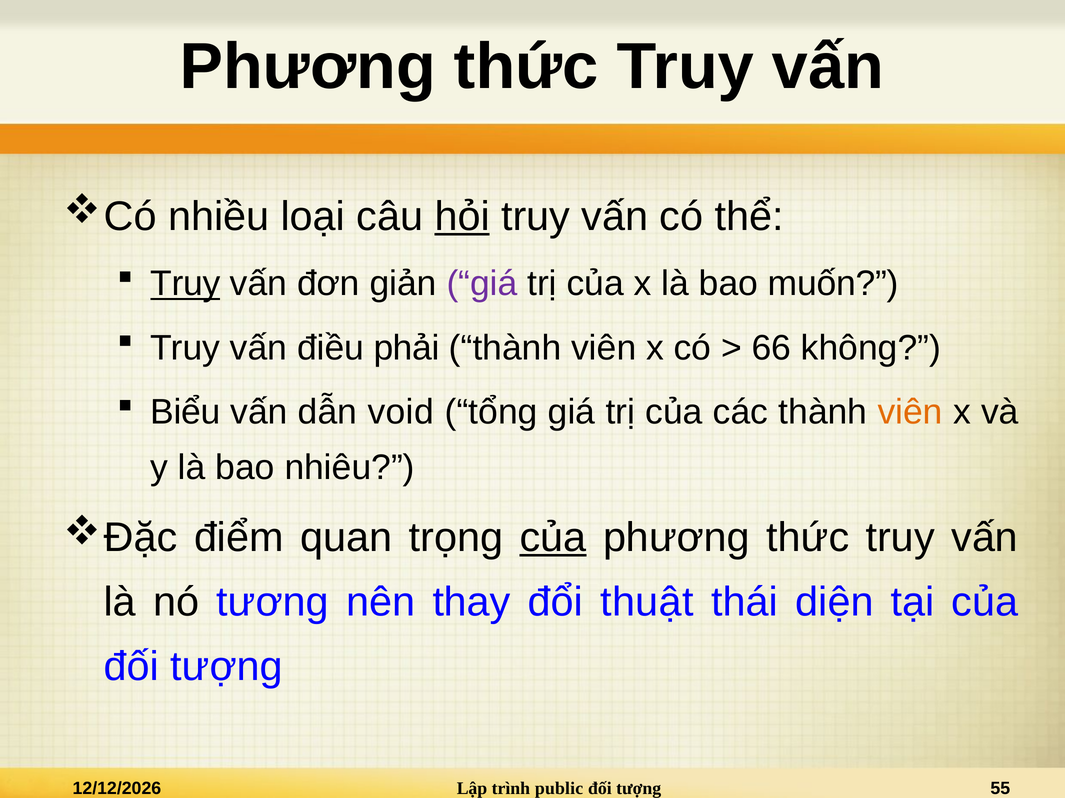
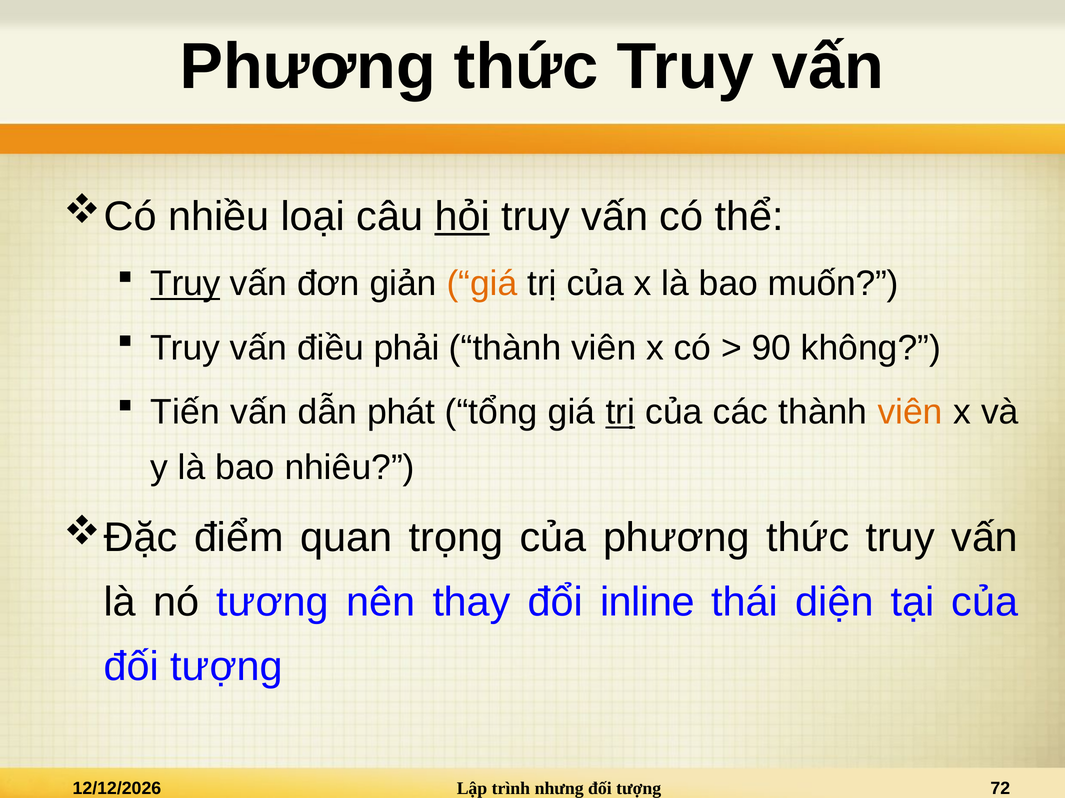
giá colour: purple -> orange (482, 284)
66: 66 -> 90 (771, 348)
Biểu: Biểu -> Tiến (185, 412)
void: void -> phát (401, 412)
trị underline: none -> present (620, 412)
của underline: present -> none (553, 538)
thuật: thuật -> inline (647, 603)
public: public -> nhưng (559, 789)
55: 55 -> 72 (1000, 789)
